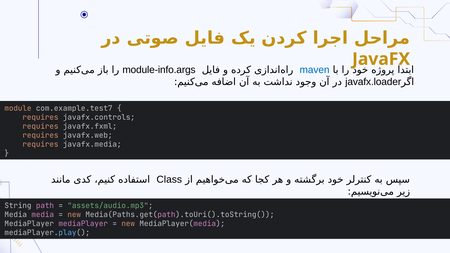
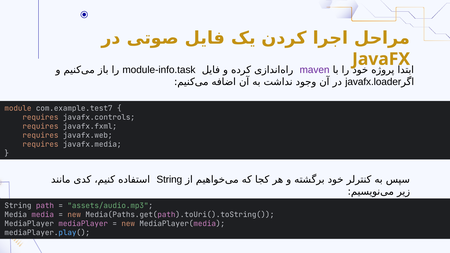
module-info.args: module-info.args -> module-info.task (159, 70)
maven colour: blue -> purple (315, 70)
Class: Class -> String (169, 180)
